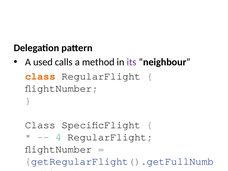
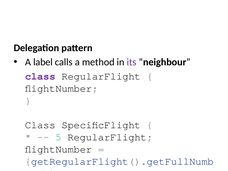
used: used -> label (43, 62)
class colour: orange -> purple (40, 76)
4: 4 -> 5 (59, 137)
